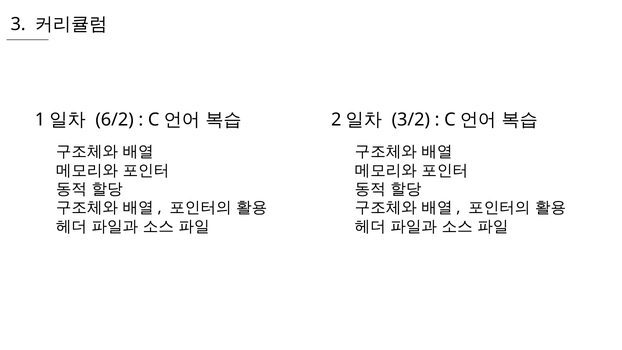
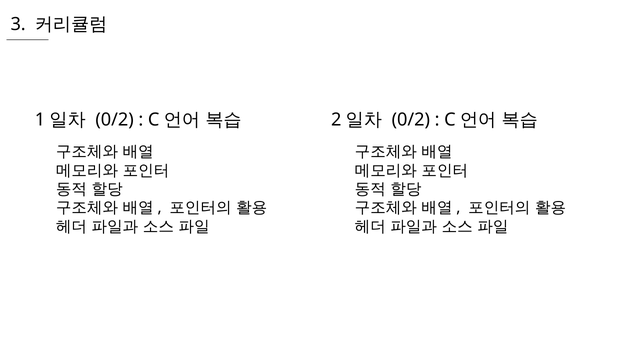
6/2: 6/2 -> 0/2 (115, 120)
3/2: 3/2 -> 0/2 (411, 120)
